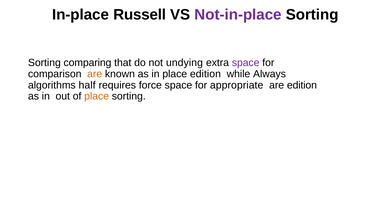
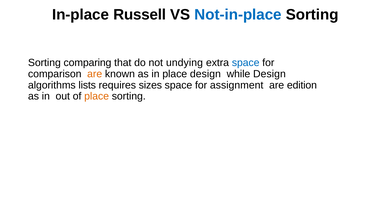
Not-in-place colour: purple -> blue (238, 15)
space colour: purple -> blue (246, 62)
place edition: edition -> design (205, 74)
while Always: Always -> Design (269, 74)
half: half -> lists (87, 85)
force: force -> sizes (150, 85)
appropriate: appropriate -> assignment (237, 85)
